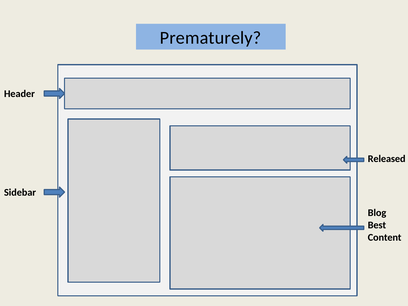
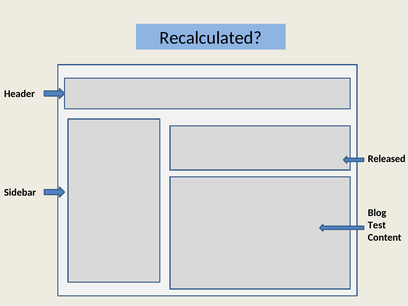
Prematurely: Prematurely -> Recalculated (211, 38)
Best: Best -> Test (377, 225)
